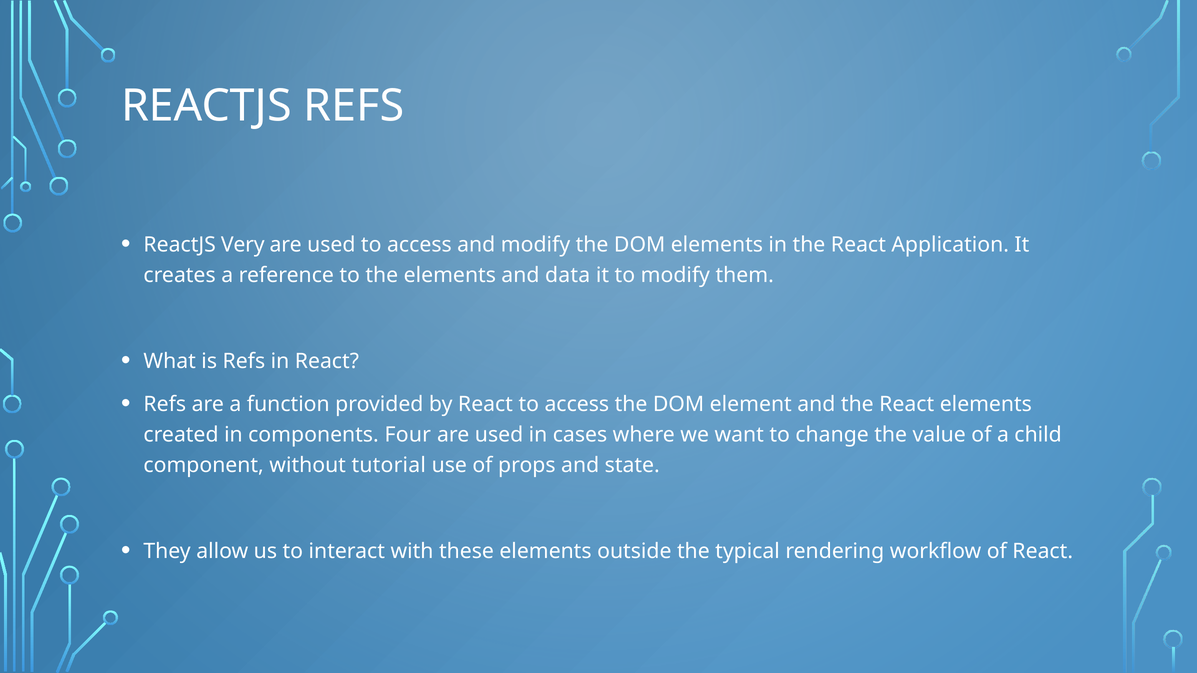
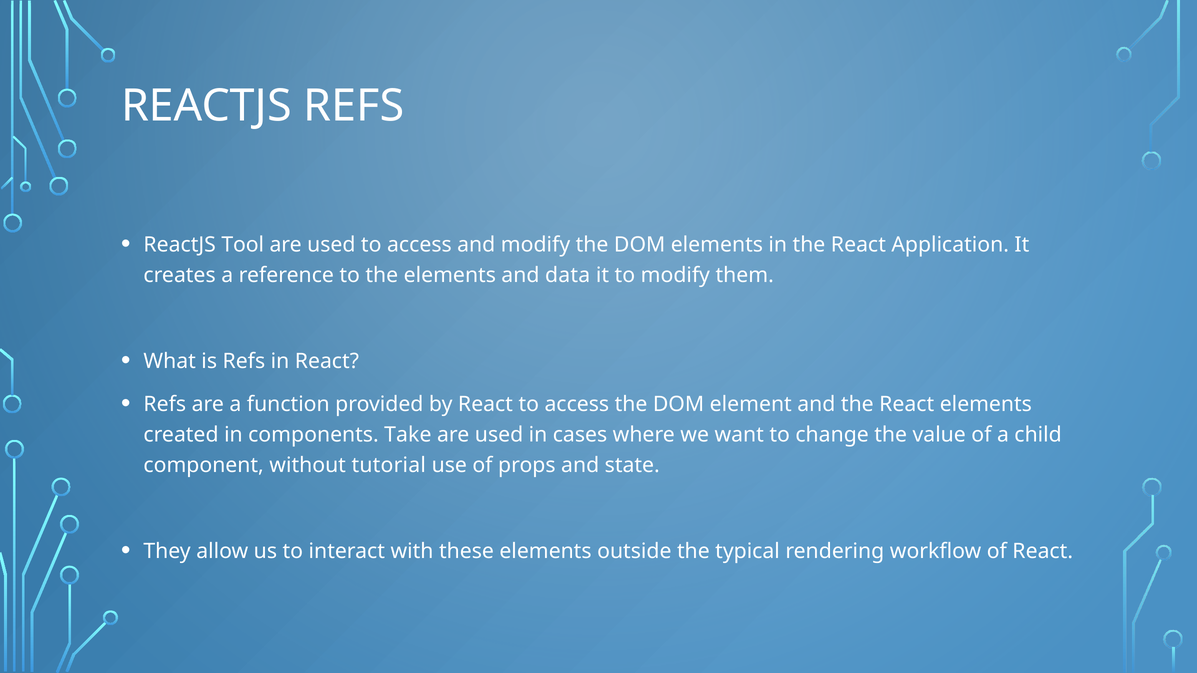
Very: Very -> Tool (243, 245)
Four: Four -> Take (408, 435)
